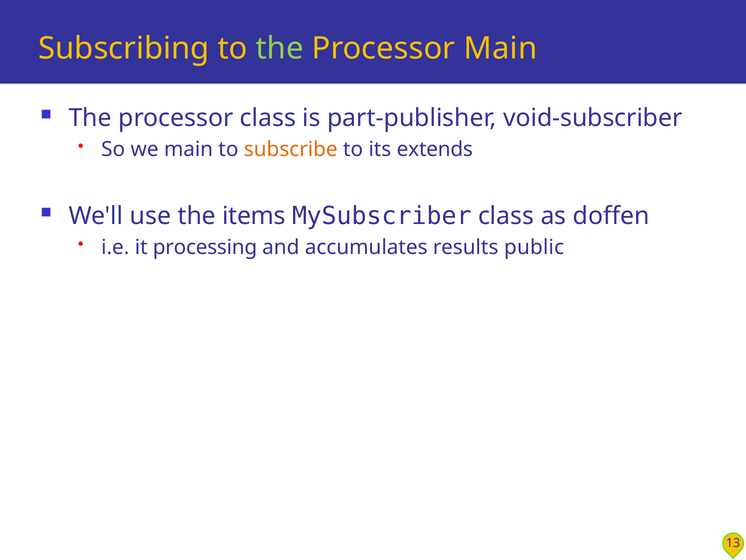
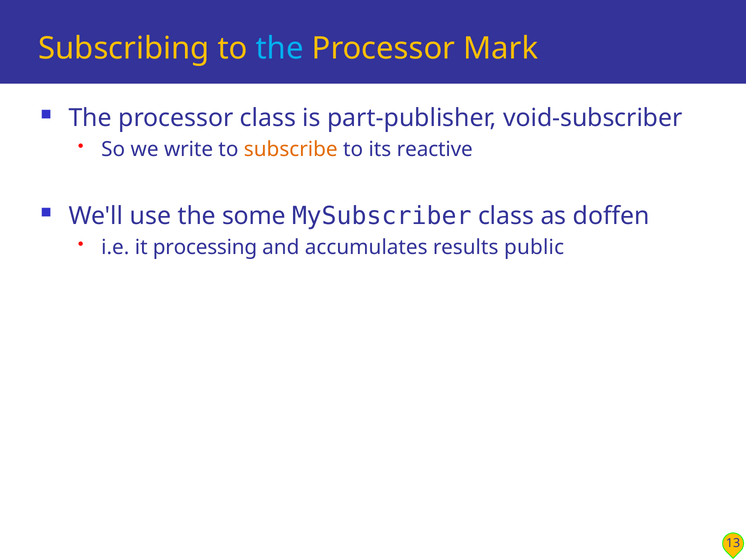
the colour: light green -> light blue (280, 49)
Processor Main: Main -> Mark (501, 49)
we main: main -> write (189, 149)
extends: extends -> reactive (435, 149)
items: items -> some (254, 216)
